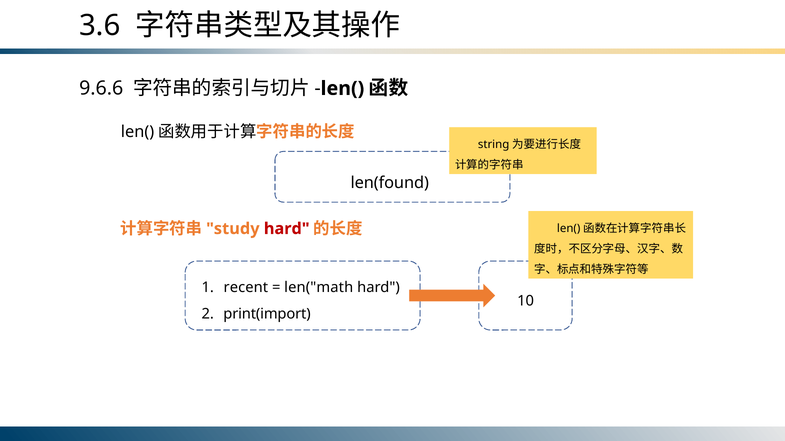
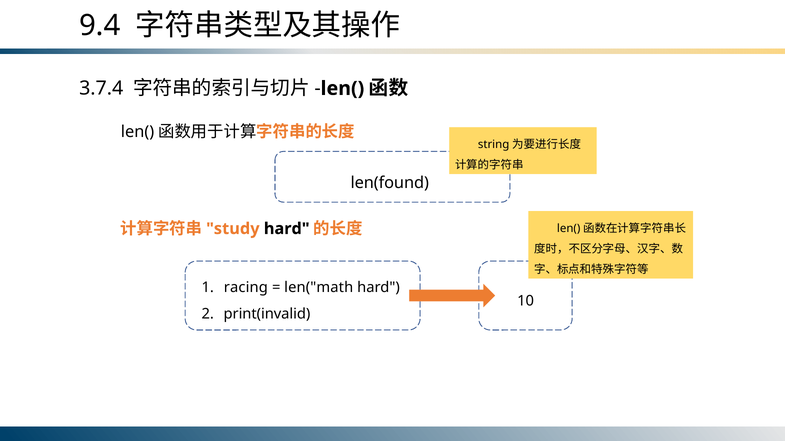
3.6: 3.6 -> 9.4 (100, 25)
9.6.6: 9.6.6 -> 3.7.4 (101, 89)
hard colour: red -> black (287, 229)
recent: recent -> racing (246, 288)
print(import: print(import -> print(invalid (267, 314)
